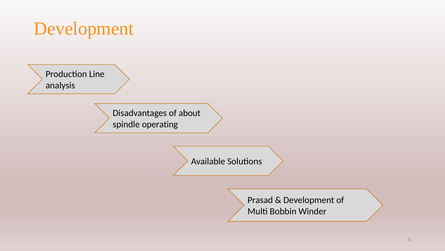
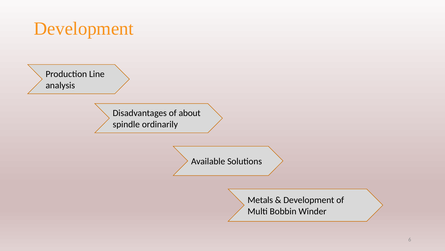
operating: operating -> ordinarily (160, 124)
Prasad: Prasad -> Metals (260, 200)
